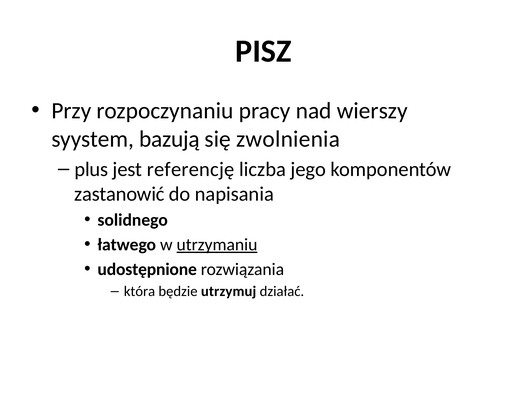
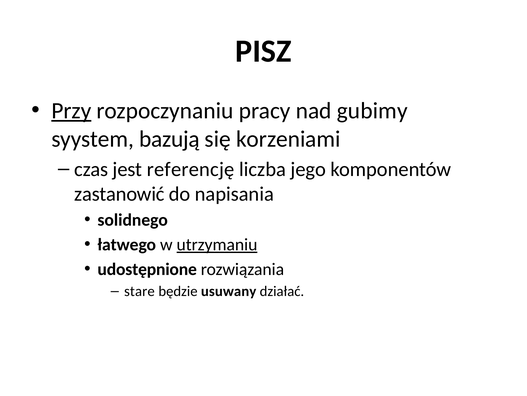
Przy underline: none -> present (71, 111)
wierszy: wierszy -> gubimy (372, 111)
zwolnienia: zwolnienia -> korzeniami (288, 139)
plus: plus -> czas (91, 169)
która: która -> stare (139, 291)
utrzymuj: utrzymuj -> usuwany (229, 291)
